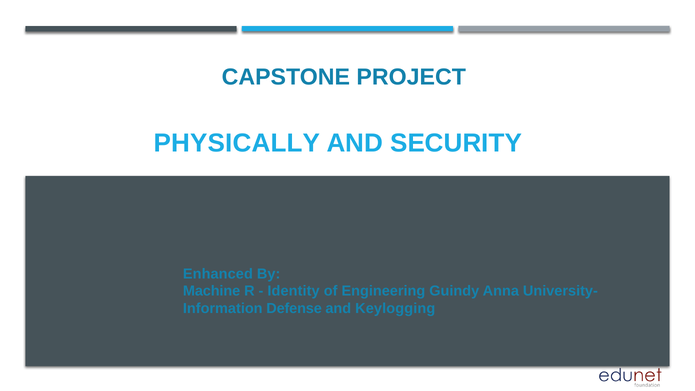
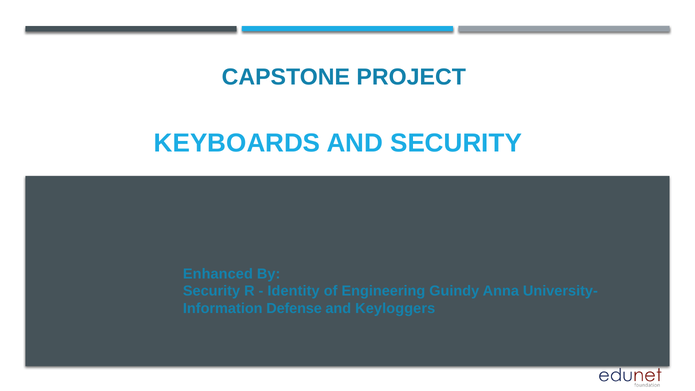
PHYSICALLY: PHYSICALLY -> KEYBOARDS (237, 143)
Machine: Machine -> Security (211, 291)
Keylogging: Keylogging -> Keyloggers (395, 309)
